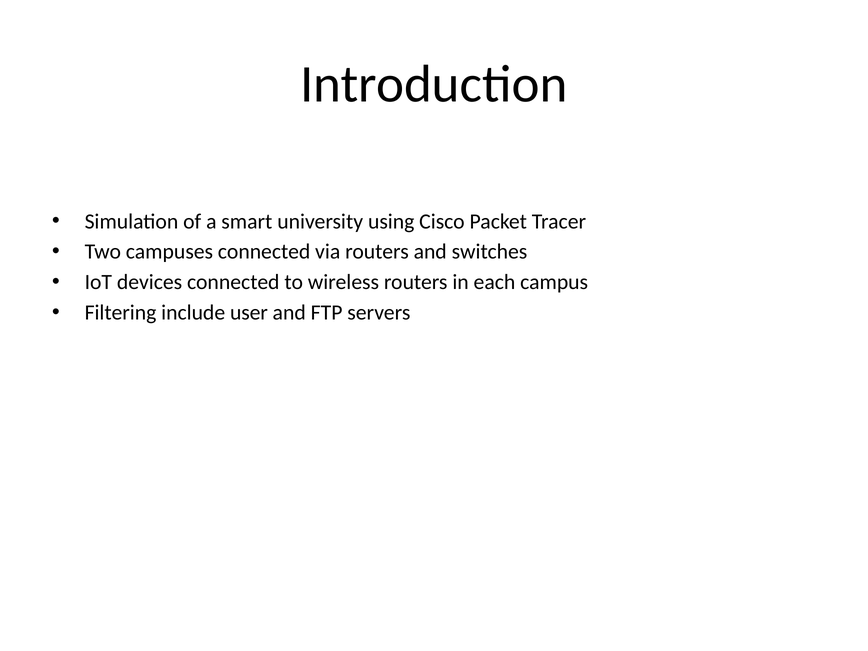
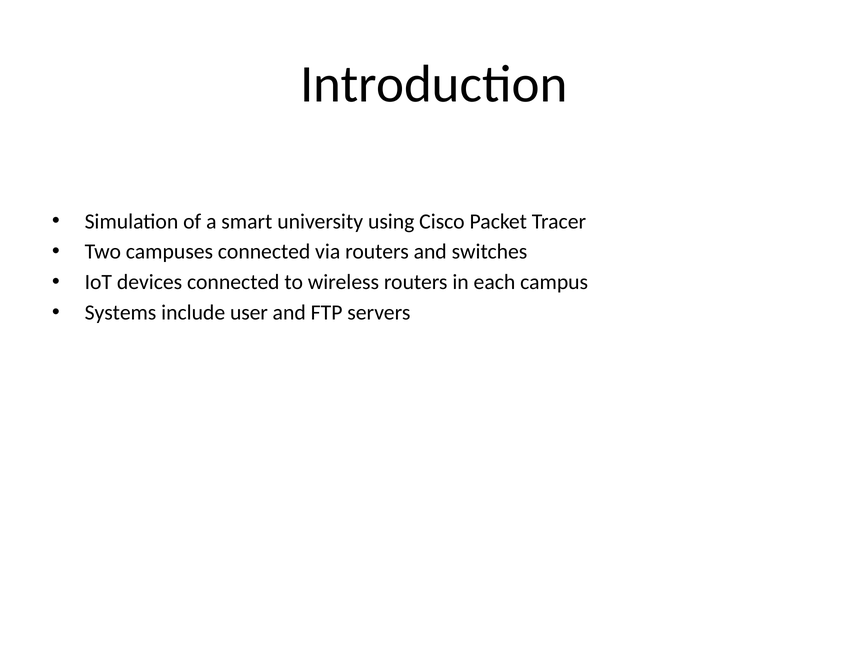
Filtering: Filtering -> Systems (120, 313)
